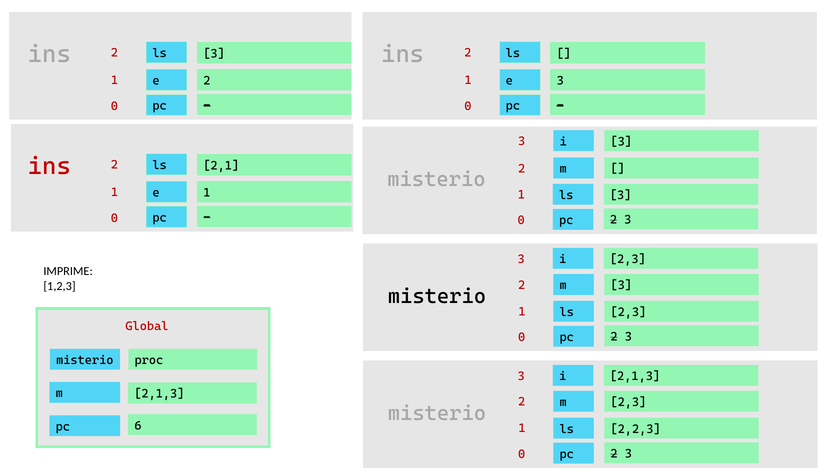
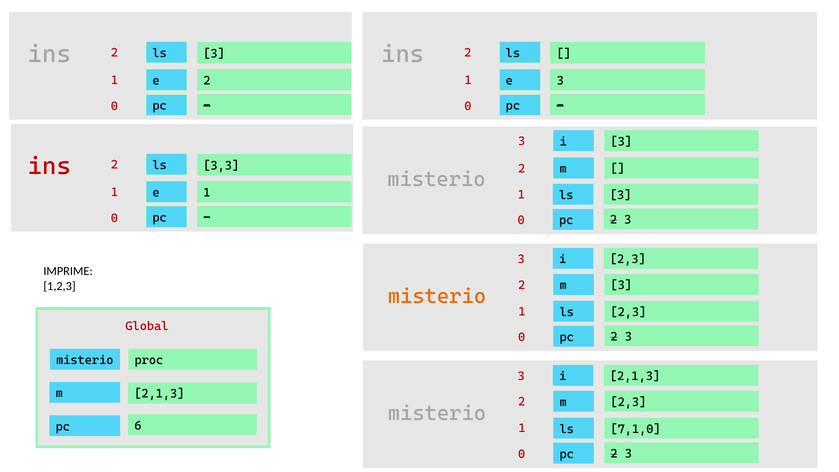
2,1: 2,1 -> 3,3 (221, 165)
misterio colour: black -> orange (437, 296)
2,2,3: 2,2,3 -> 7,1,0 (636, 429)
